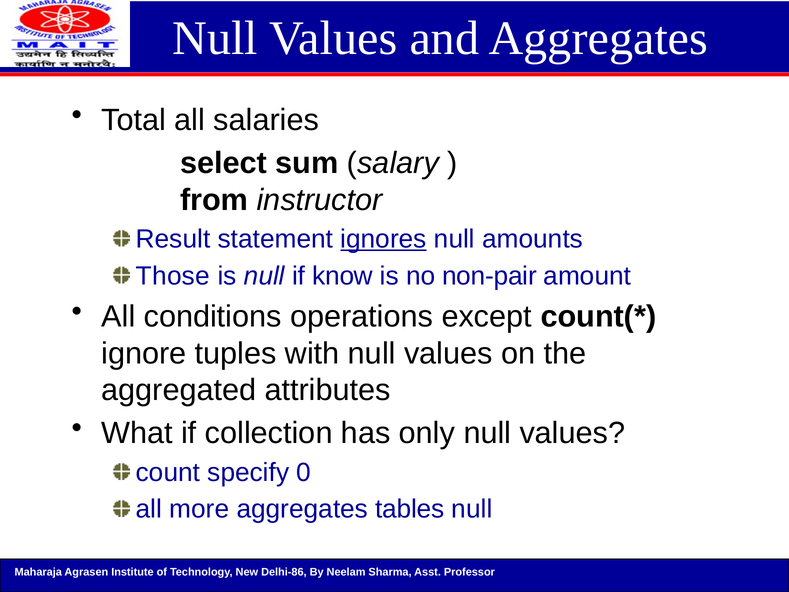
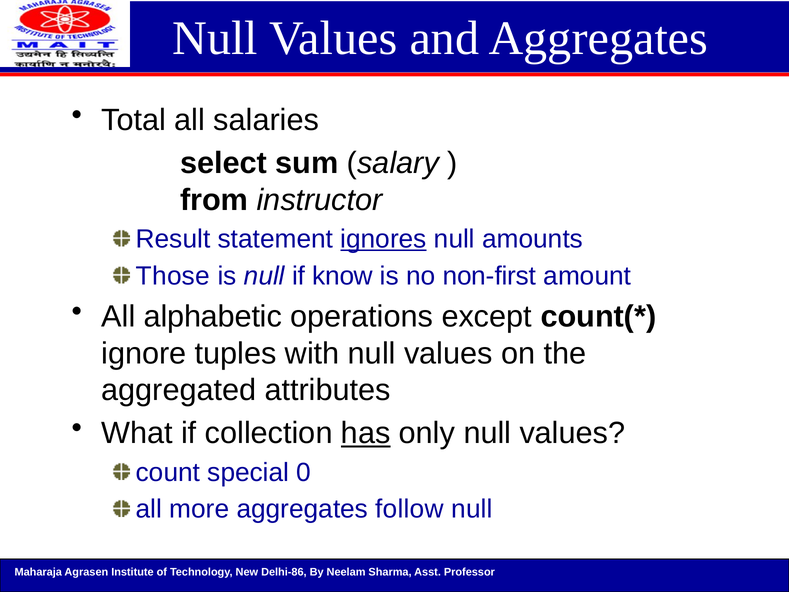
non-pair: non-pair -> non-first (489, 276)
conditions: conditions -> alphabetic (213, 316)
has underline: none -> present (366, 433)
specify: specify -> special (248, 472)
tables: tables -> follow (410, 509)
